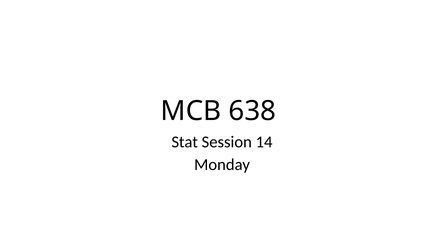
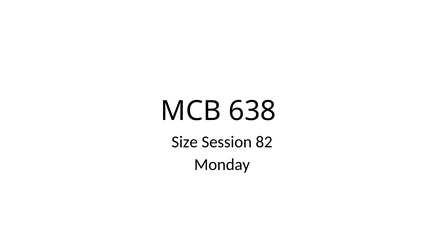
Stat: Stat -> Size (185, 142)
14: 14 -> 82 (264, 142)
